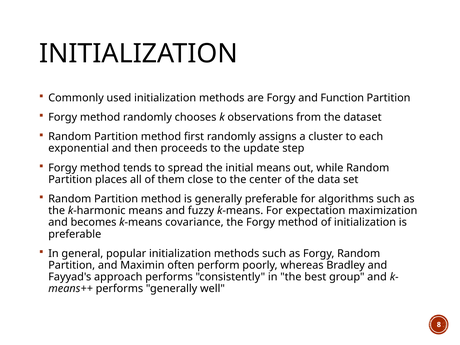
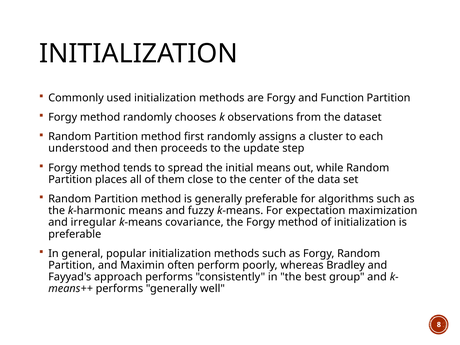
exponential: exponential -> understood (79, 148)
becomes: becomes -> irregular (93, 222)
